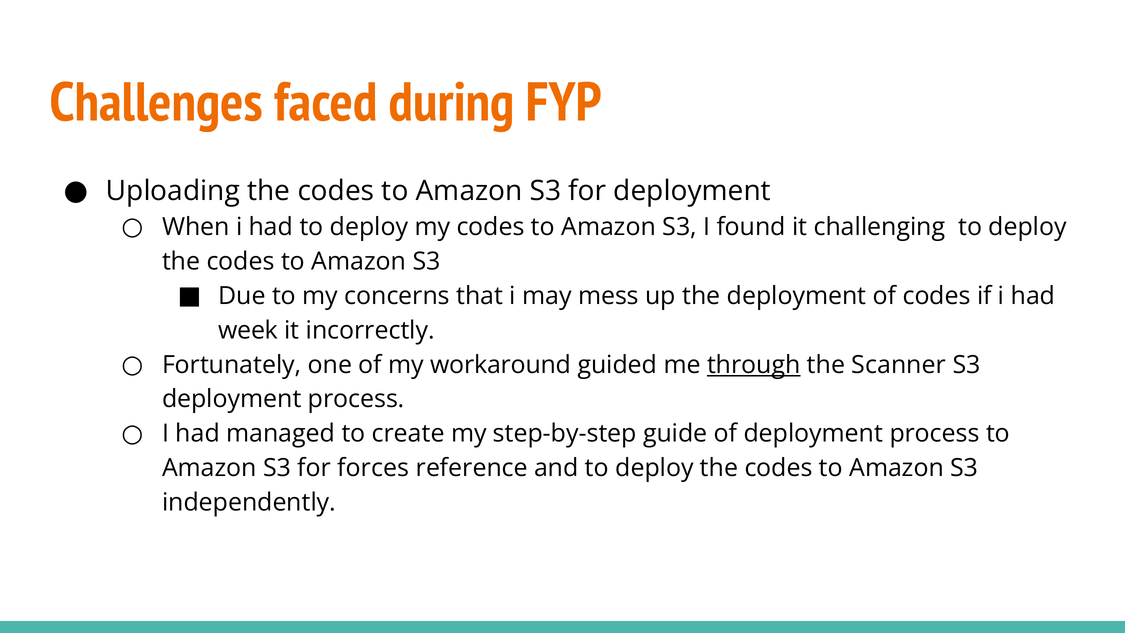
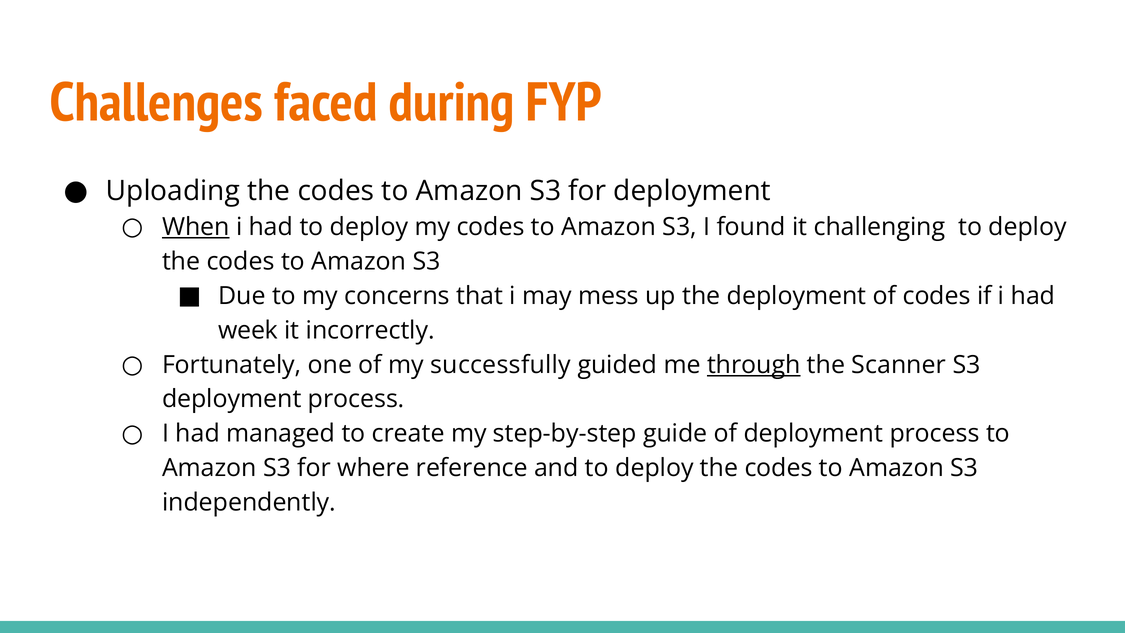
When underline: none -> present (196, 227)
workaround: workaround -> successfully (501, 365)
forces: forces -> where (373, 468)
